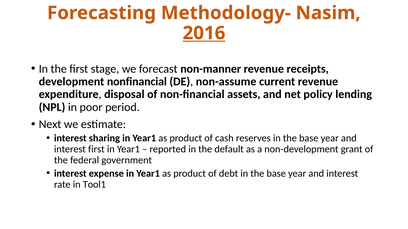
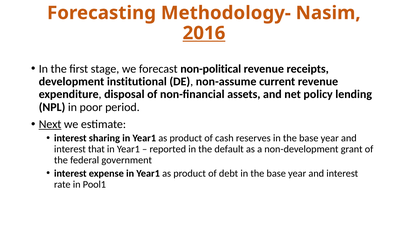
non-manner: non-manner -> non-political (211, 69)
nonfinancial: nonfinancial -> institutional (137, 82)
Next underline: none -> present (50, 125)
interest first: first -> that (96, 150)
Tool1: Tool1 -> Pool1 (94, 185)
